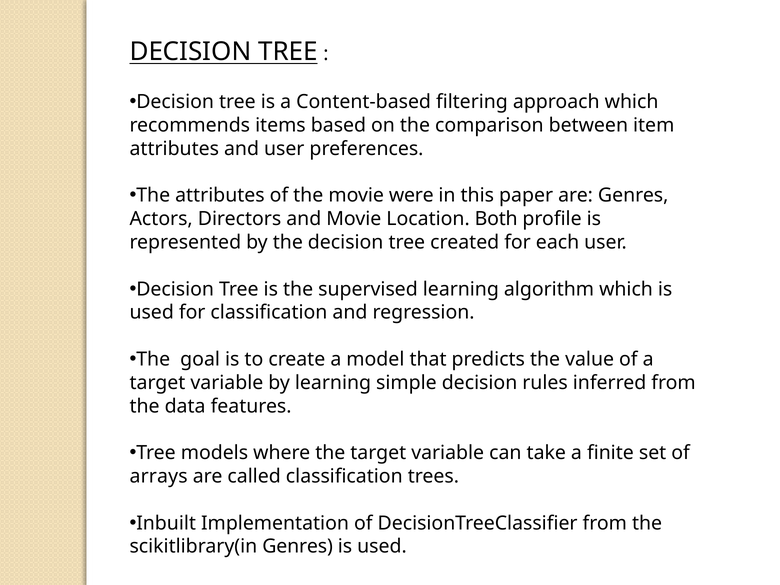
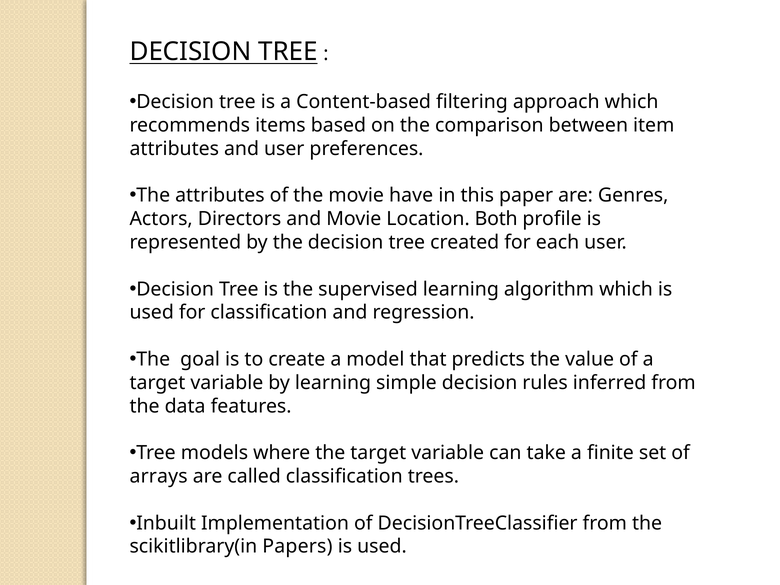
were: were -> have (411, 196)
scikitlibrary(in Genres: Genres -> Papers (297, 547)
